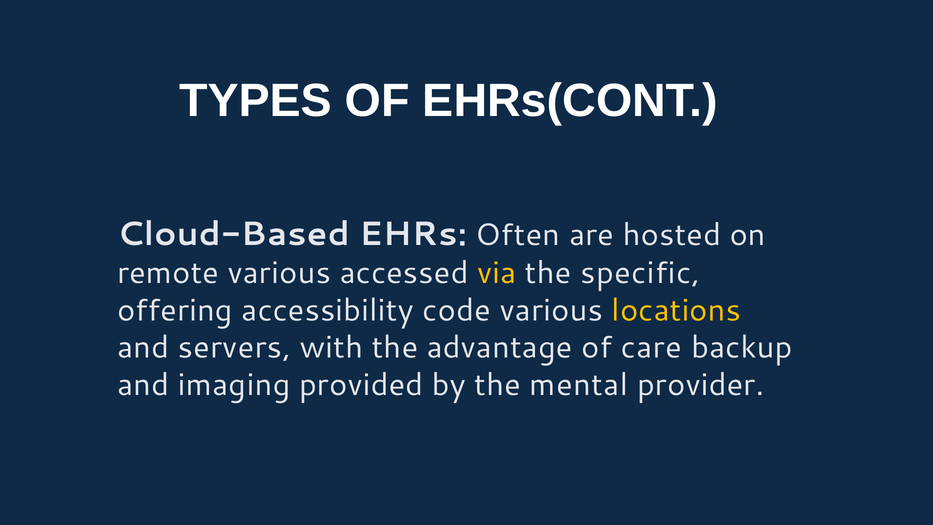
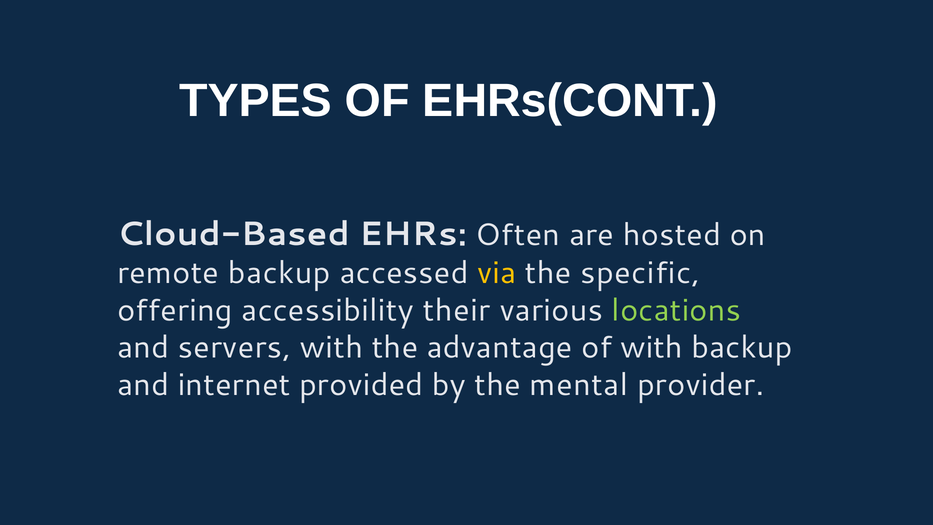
remote various: various -> backup (279, 273)
code: code -> their (457, 310)
locations colour: yellow -> light green (676, 310)
of care: care -> with (652, 347)
imaging: imaging -> internet (234, 385)
